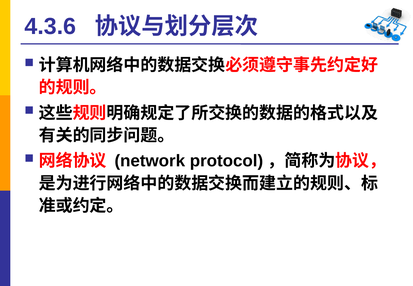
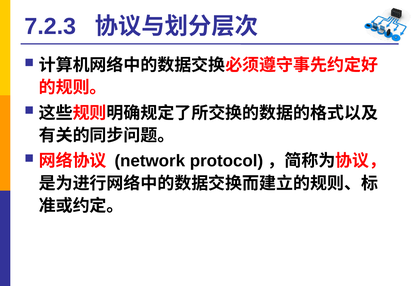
4.3.6: 4.3.6 -> 7.2.3 (50, 27)
